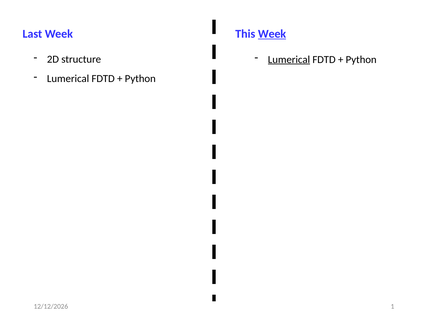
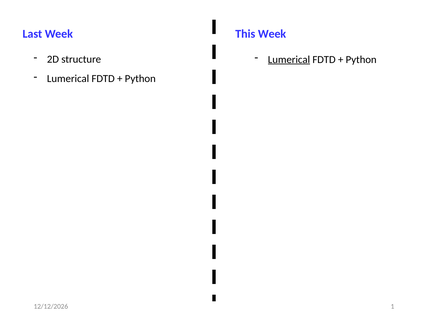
Week underline: present -> none (272, 34)
